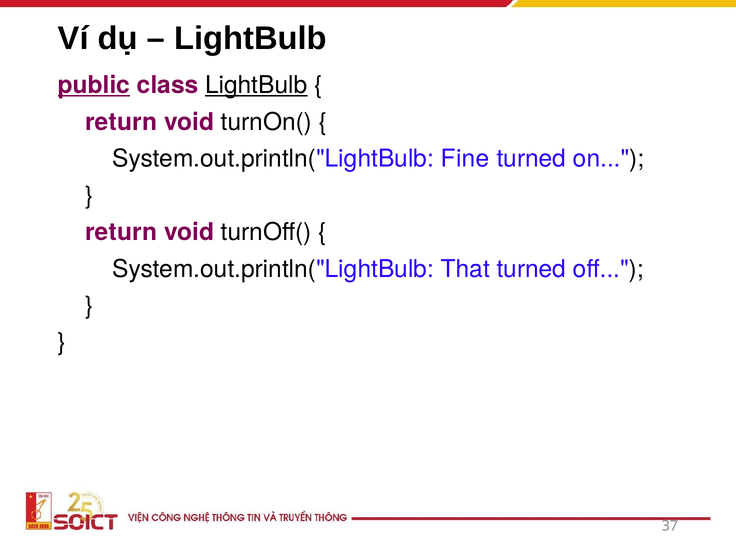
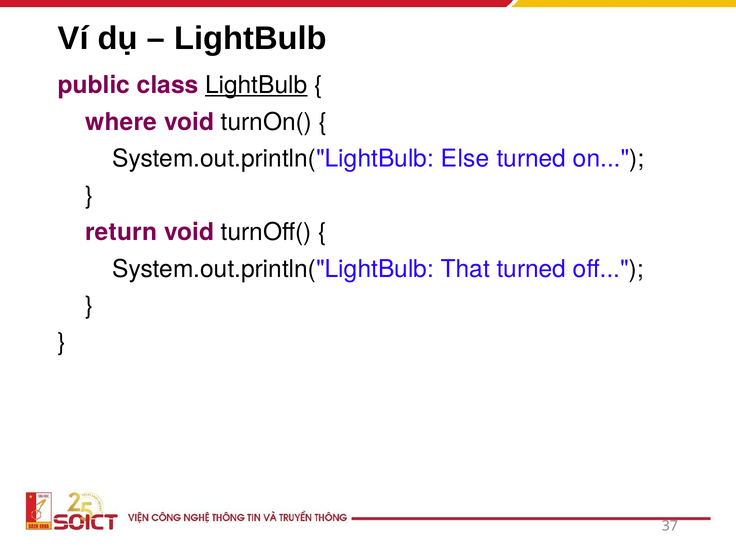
public underline: present -> none (94, 85)
return: return -> where (121, 122)
Fine: Fine -> Else (465, 159)
